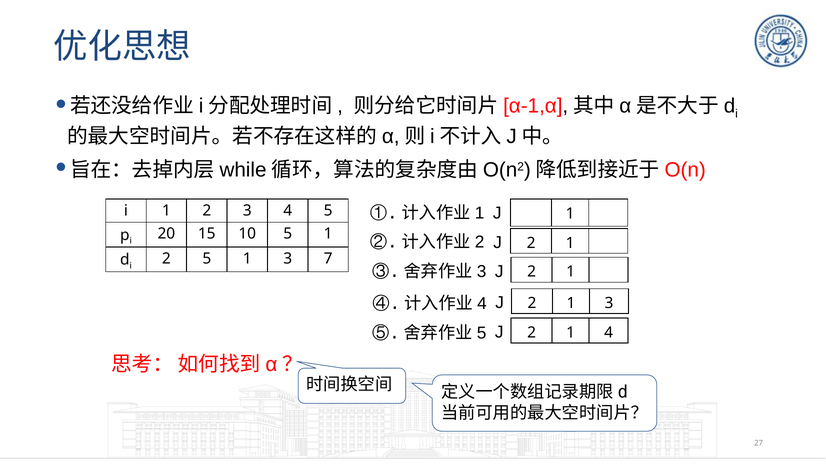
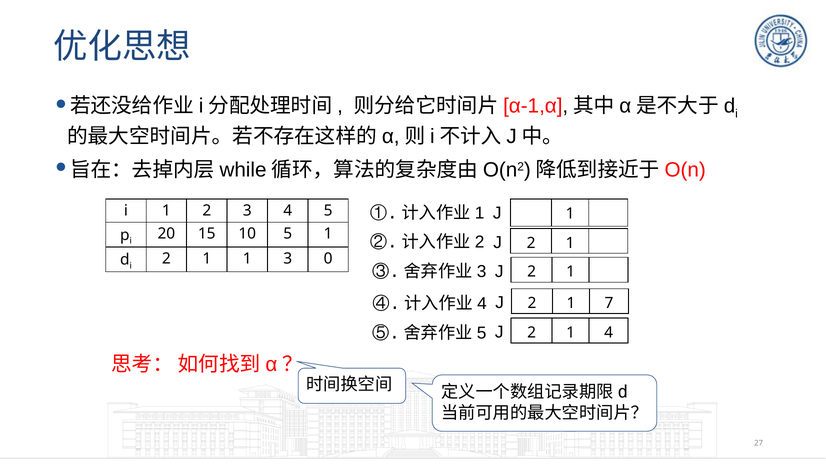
i 2 5: 5 -> 1 (207, 258)
7: 7 -> 0 (328, 258)
2 1 3: 3 -> 7 (609, 303)
